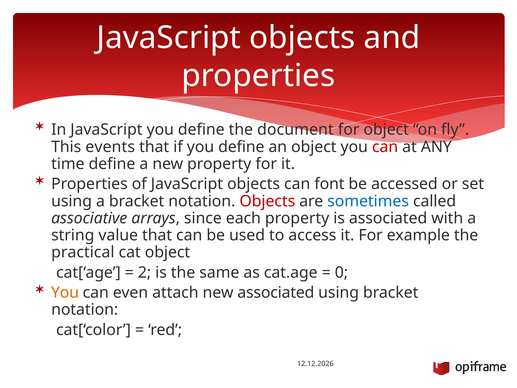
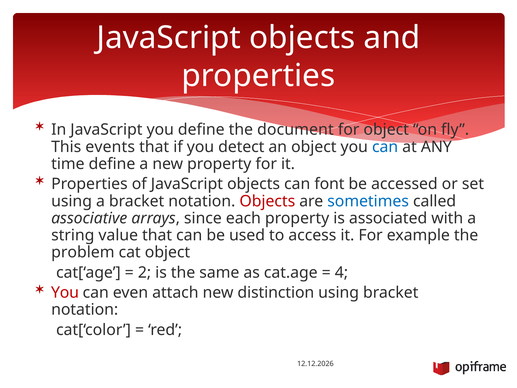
if you define: define -> detect (241, 147)
can colour: red -> blue (385, 147)
practical: practical -> problem (83, 252)
0: 0 -> 4 (341, 272)
You colour: orange -> red (65, 292)
new associated: associated -> distinction (276, 292)
